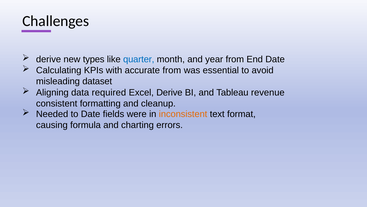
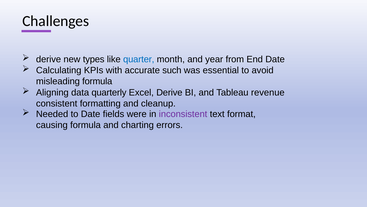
accurate from: from -> such (172, 70)
misleading dataset: dataset -> formula (97, 81)
required: required -> quarterly (109, 92)
inconsistent colour: orange -> purple (183, 114)
